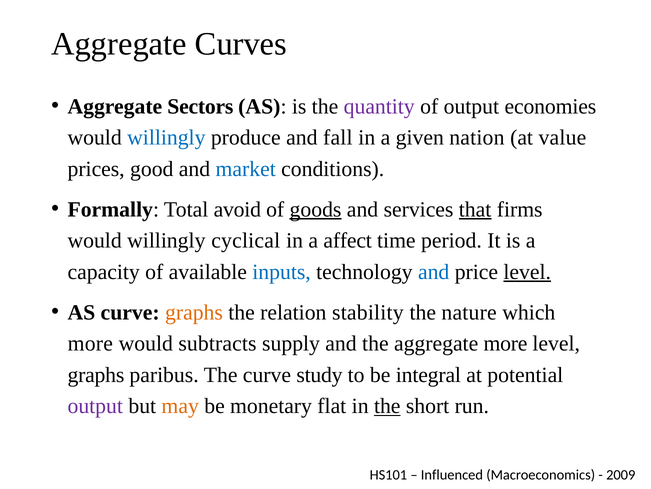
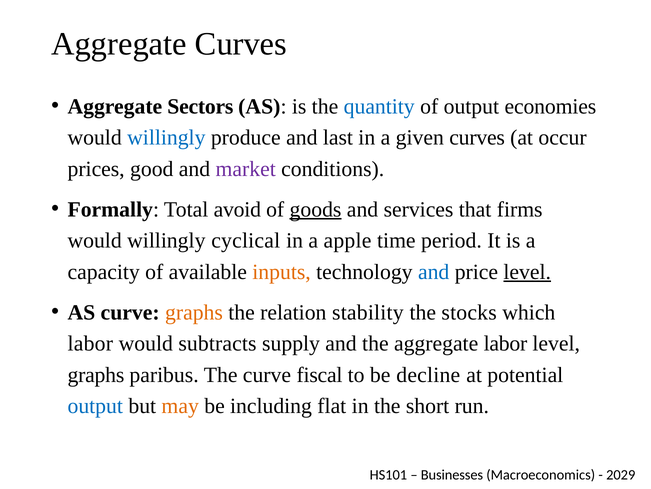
quantity colour: purple -> blue (379, 106)
fall: fall -> last (338, 138)
given nation: nation -> curves (477, 138)
value: value -> occur (563, 138)
market colour: blue -> purple (246, 169)
that underline: present -> none (475, 209)
affect: affect -> apple (347, 240)
inputs colour: blue -> orange (282, 272)
nature: nature -> stocks (469, 312)
more: more -> labor (90, 343)
aggregate more: more -> labor (505, 343)
study: study -> fiscal (320, 374)
integral: integral -> decline (428, 374)
output colour: purple -> blue (95, 406)
monetary: monetary -> including (271, 406)
the underline: present -> none (387, 406)
Influenced: Influenced -> Businesses (452, 474)
2009: 2009 -> 2029 (621, 474)
